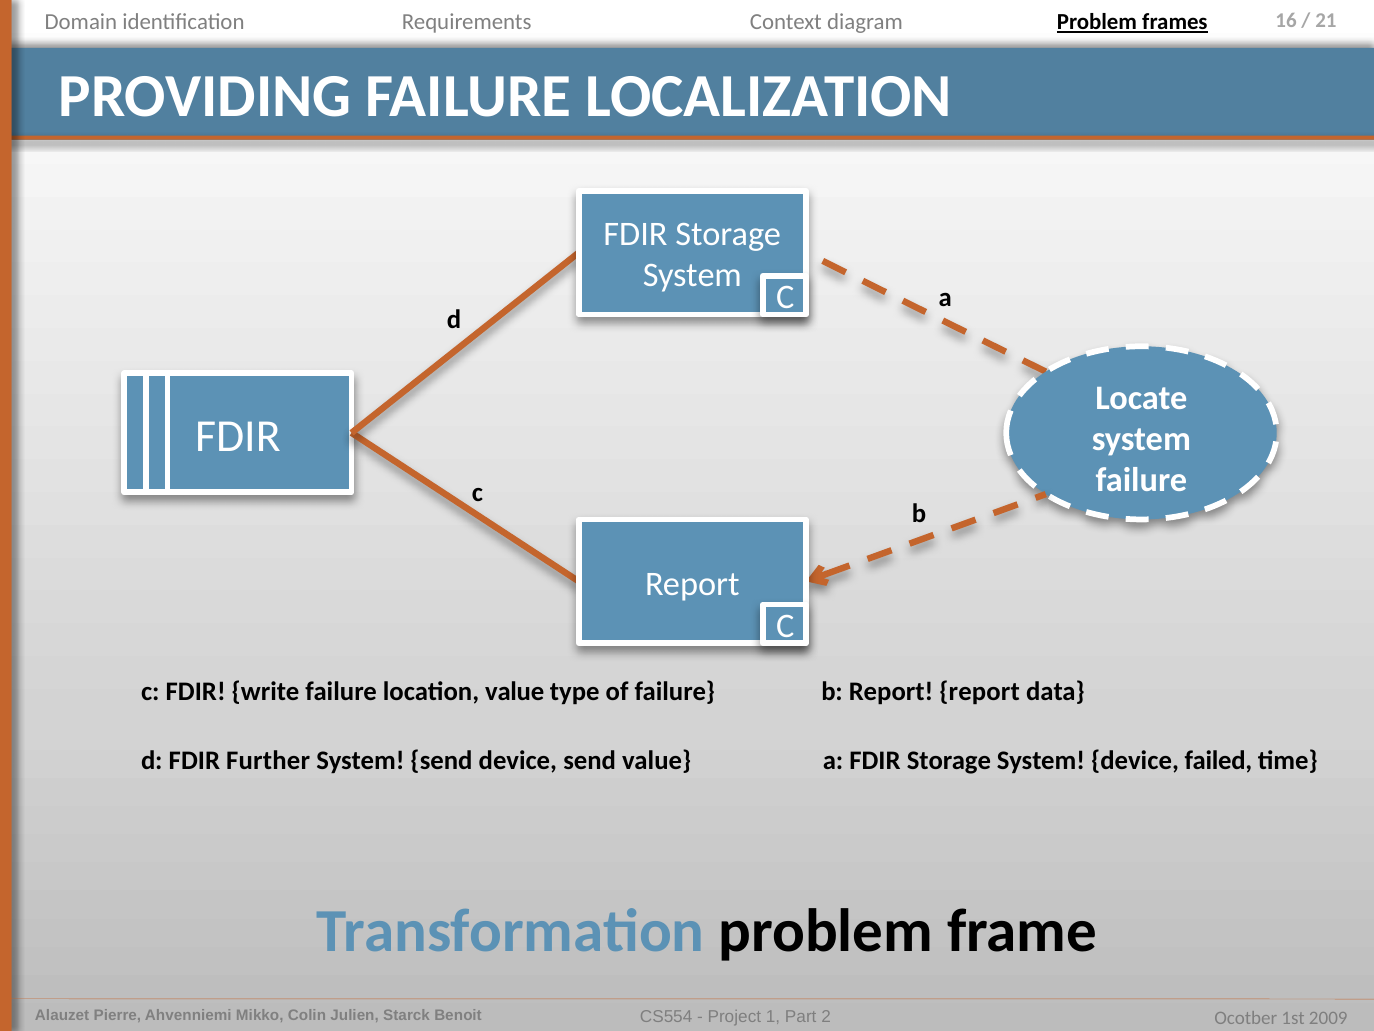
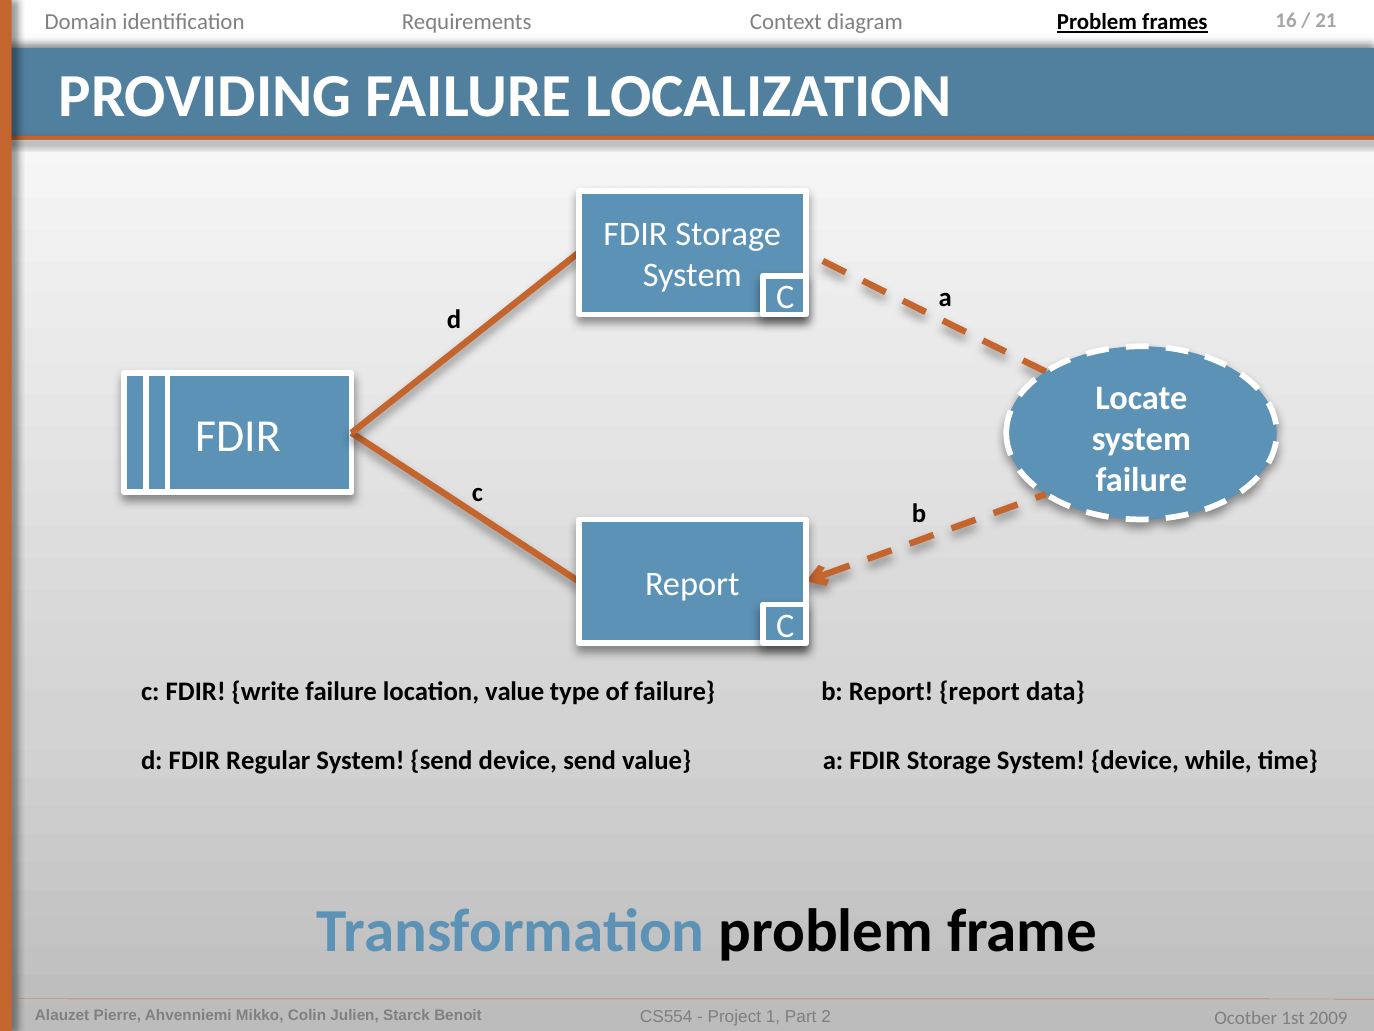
Further: Further -> Regular (268, 761)
failed: failed -> while (1218, 761)
